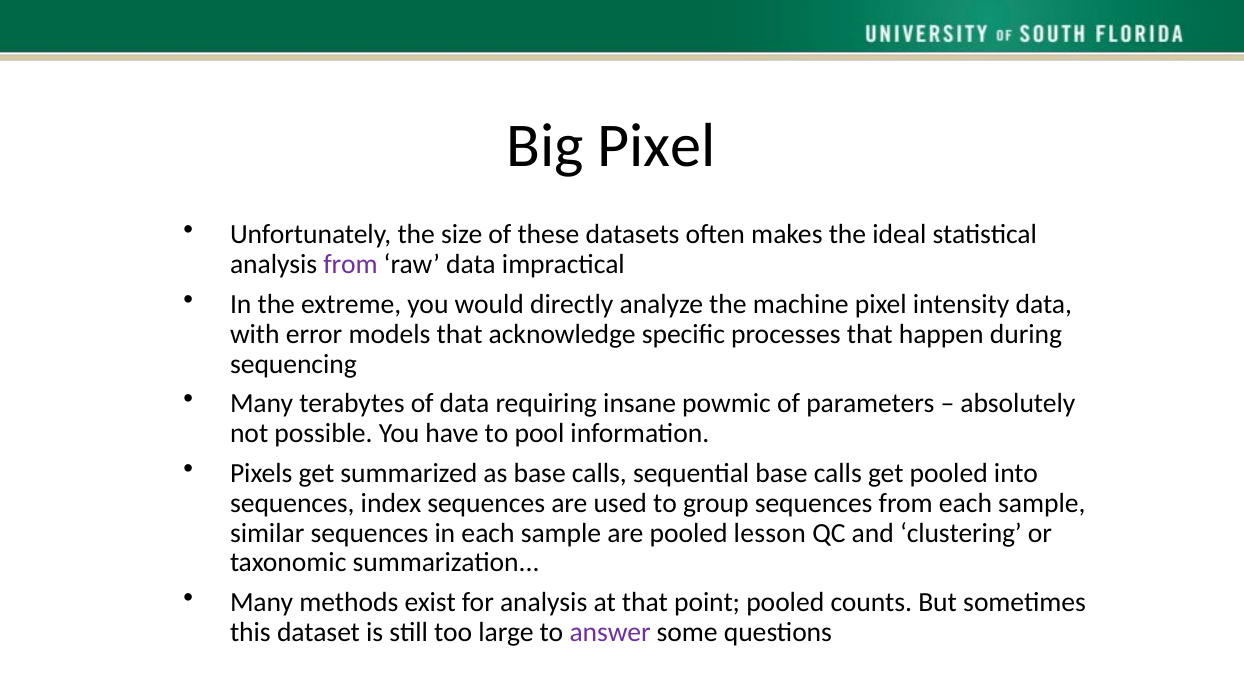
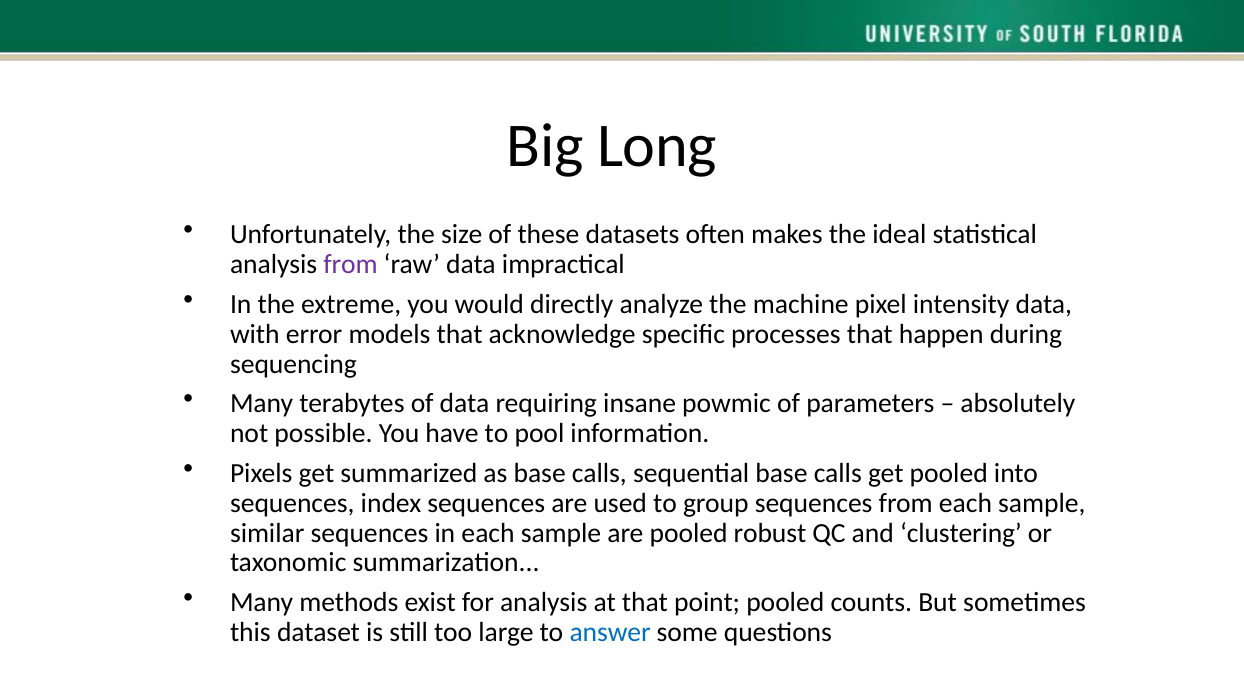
Big Pixel: Pixel -> Long (657, 146)
lesson: lesson -> robust (770, 533)
answer colour: purple -> blue (610, 632)
